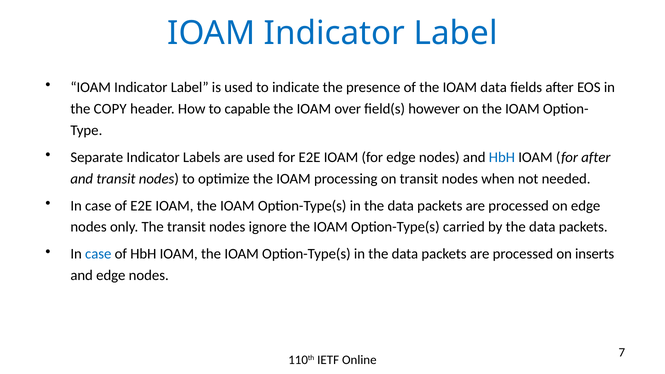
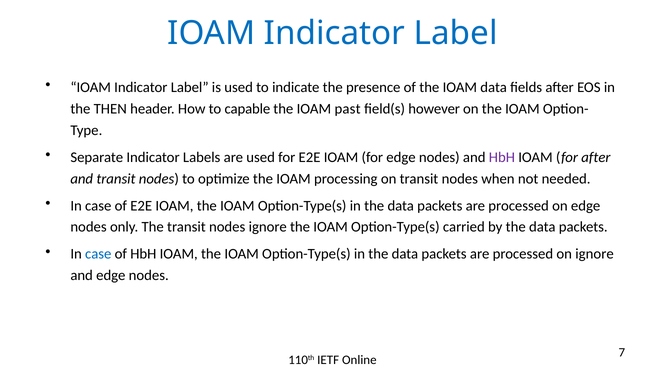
COPY: COPY -> THEN (110, 109)
over: over -> past (348, 109)
HbH colour: blue -> purple (502, 157)
on inserts: inserts -> ignore (595, 254)
